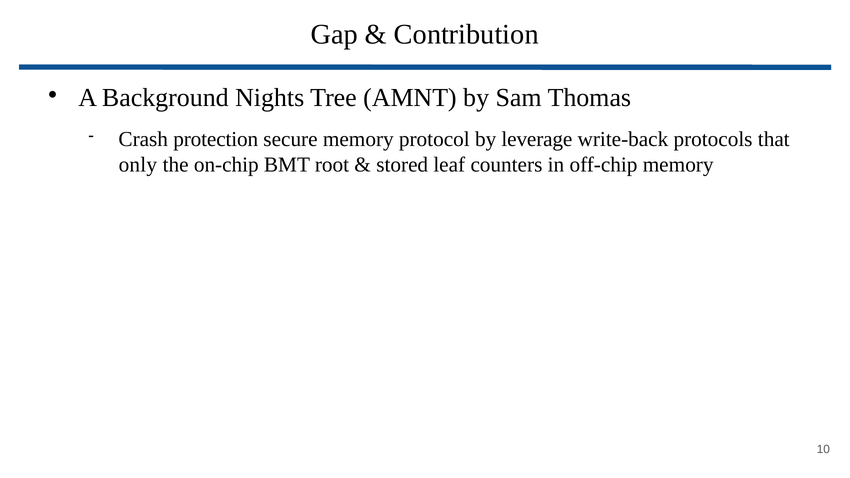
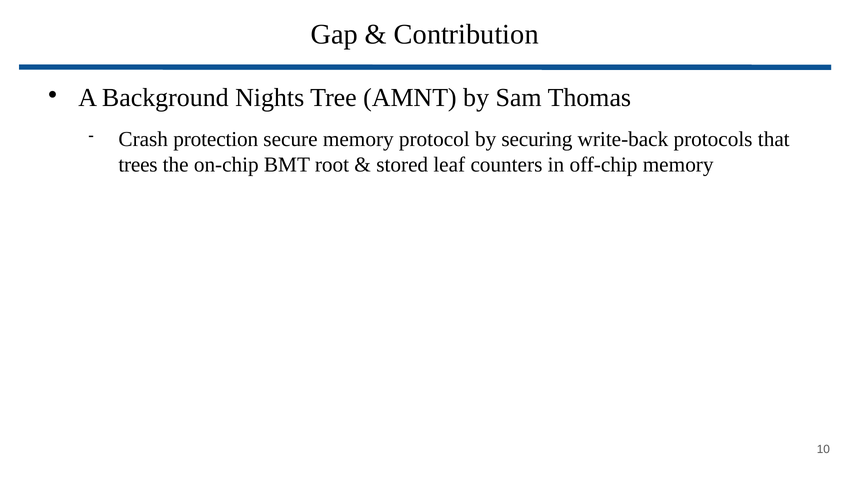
leverage: leverage -> securing (537, 139)
only: only -> trees (138, 165)
